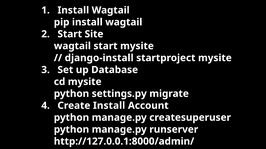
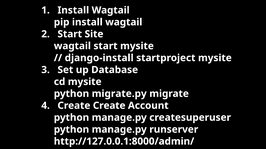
settings.py: settings.py -> migrate.py (119, 94)
Create Install: Install -> Create (109, 106)
